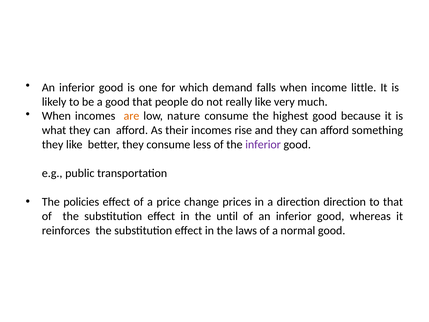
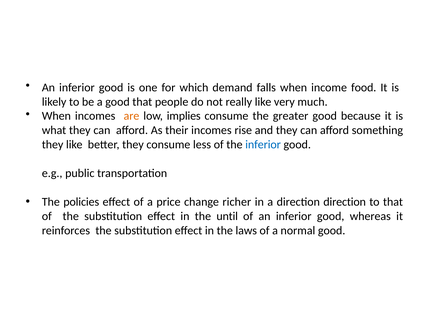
little: little -> food (364, 87)
nature: nature -> implies (184, 116)
highest: highest -> greater (291, 116)
inferior colour: purple -> blue (263, 145)
prices: prices -> richer (237, 202)
